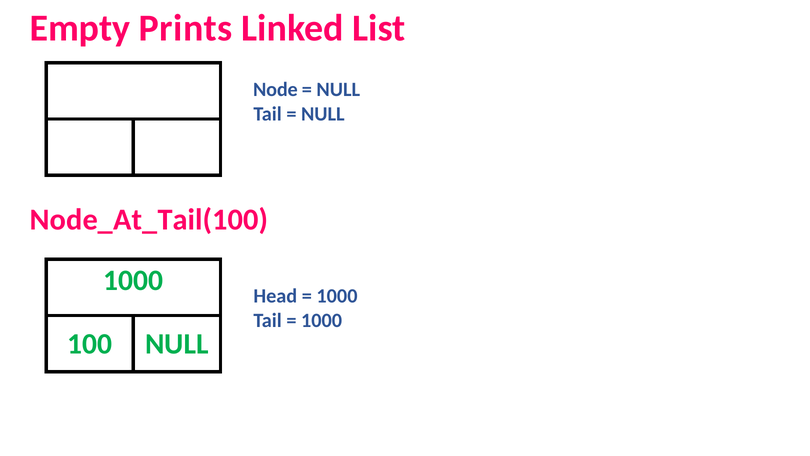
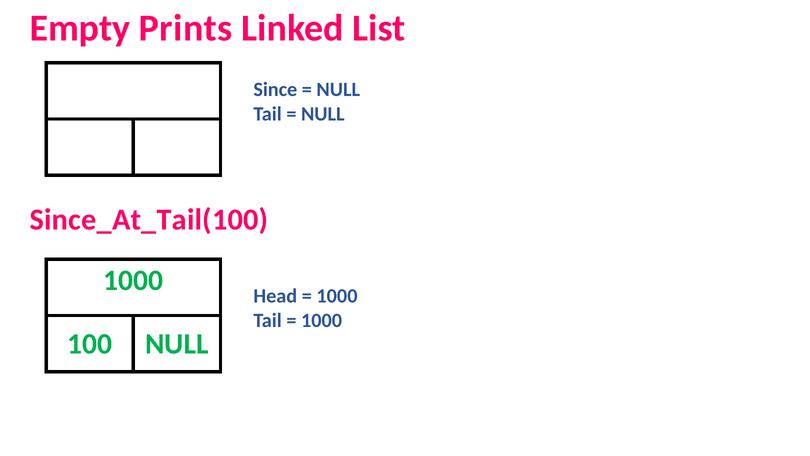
Node: Node -> Since (275, 90)
Node_At_Tail(100: Node_At_Tail(100 -> Since_At_Tail(100 (149, 219)
